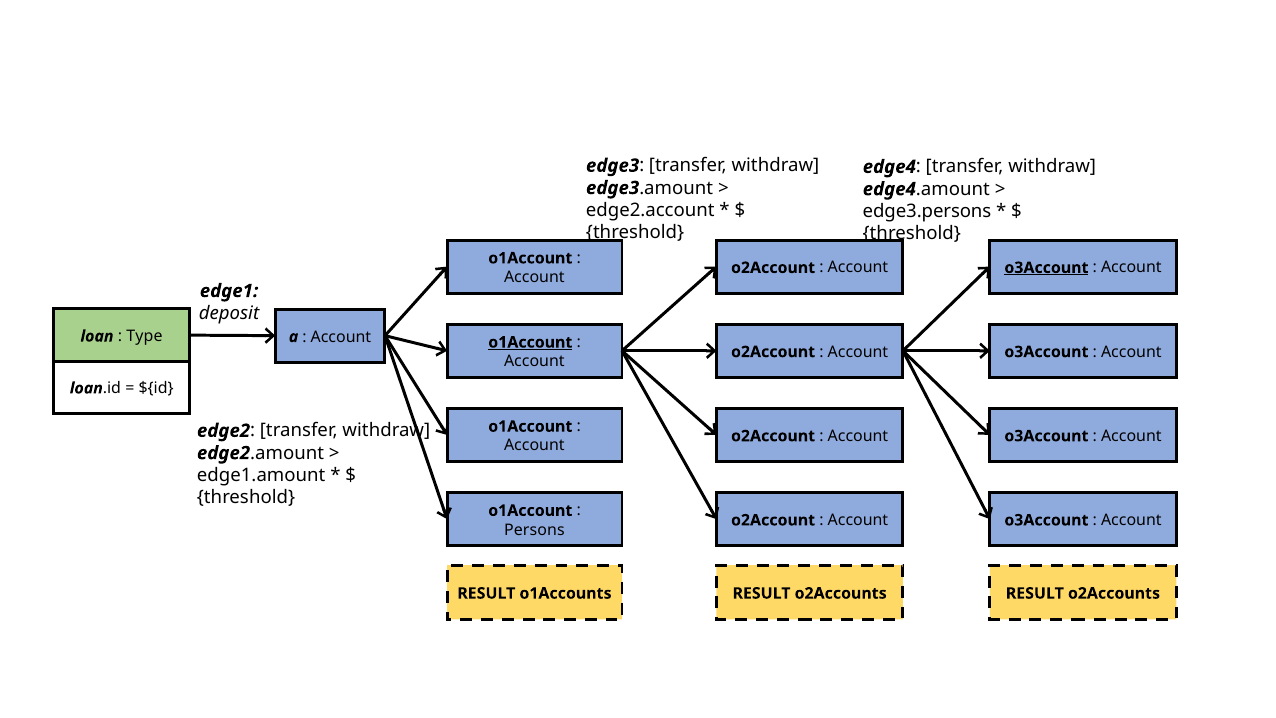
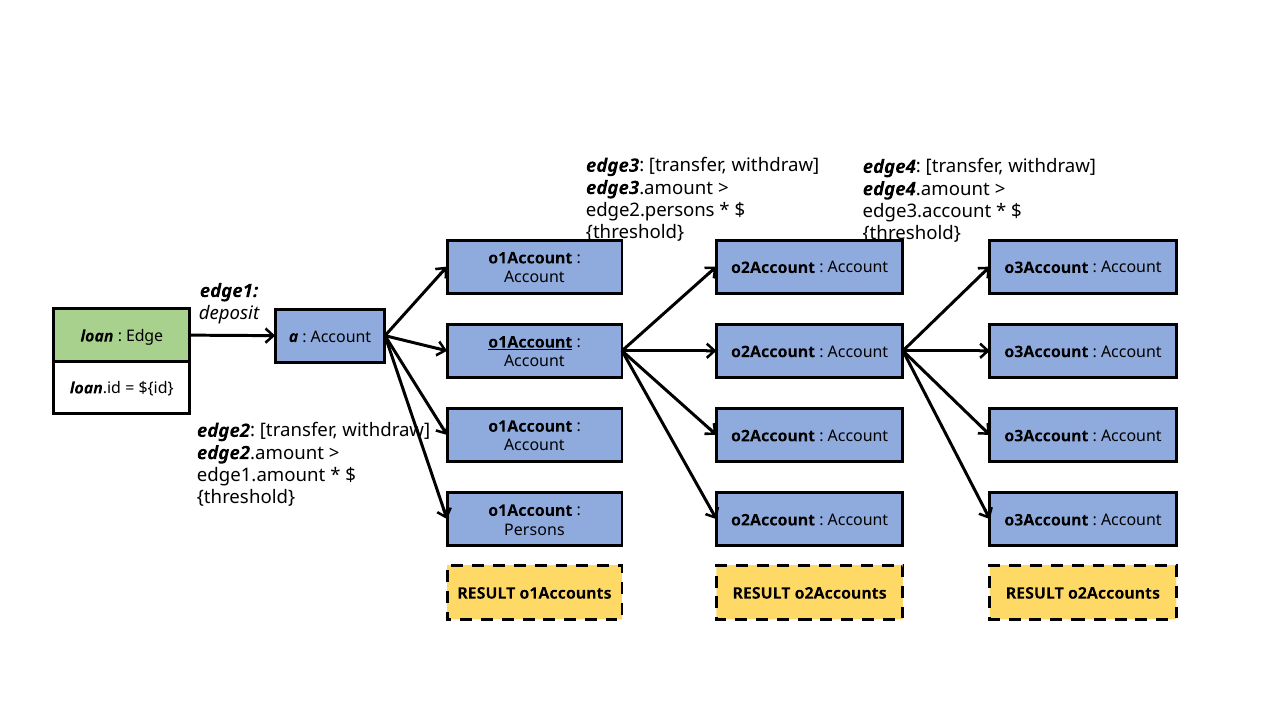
edge2.account: edge2.account -> edge2.persons (650, 210)
edge3.persons: edge3.persons -> edge3.account (927, 211)
o3Account underline: present -> none (1046, 268)
Type: Type -> Edge (145, 336)
